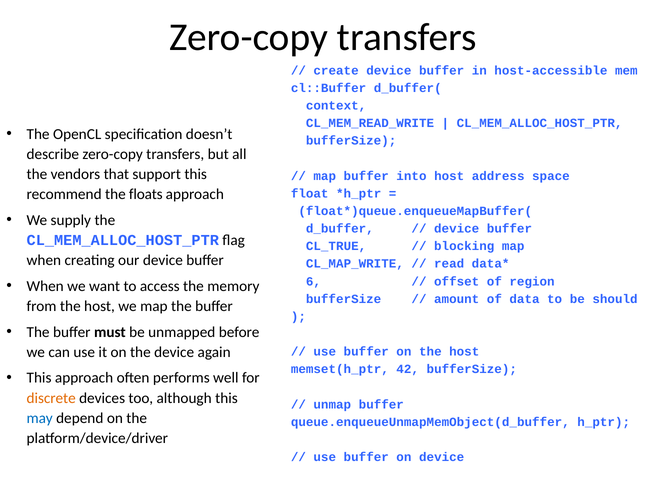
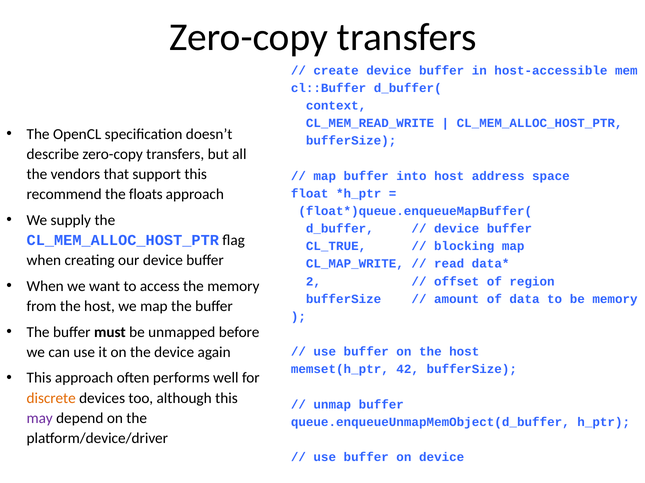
6: 6 -> 2 (313, 282)
be should: should -> memory (615, 299)
may colour: blue -> purple (40, 419)
